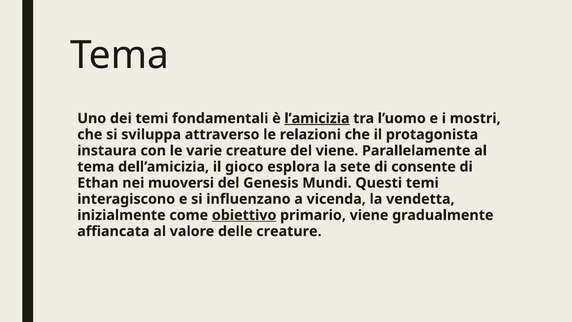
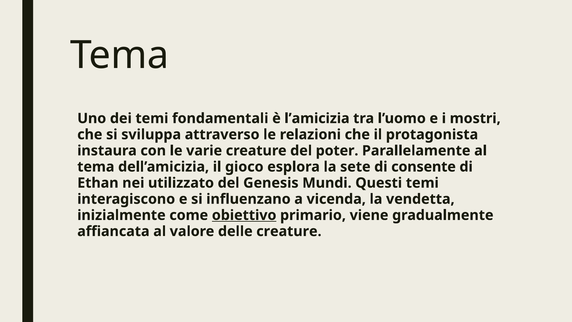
l’amicizia underline: present -> none (317, 118)
del viene: viene -> poter (337, 151)
muoversi: muoversi -> utilizzato (181, 183)
